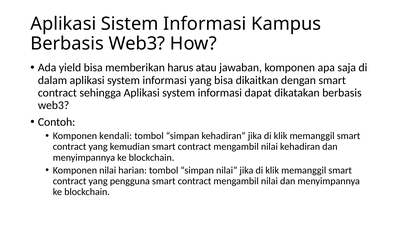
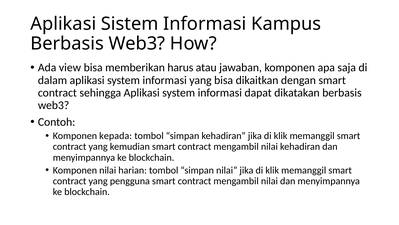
yield: yield -> view (70, 67)
kendali: kendali -> kepada (116, 136)
